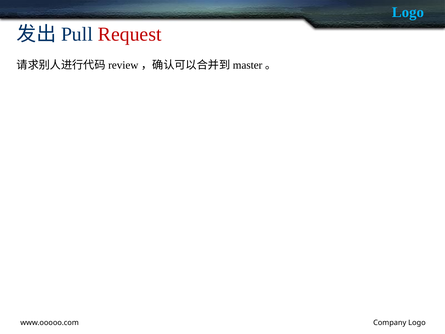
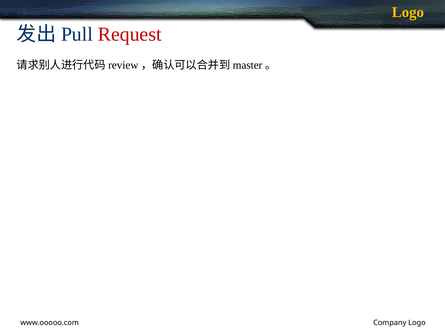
Logo colour: light blue -> yellow (408, 12)
